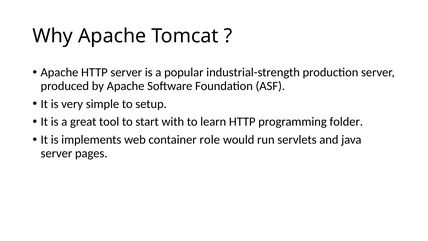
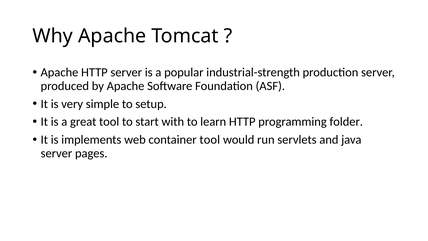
container role: role -> tool (210, 140)
